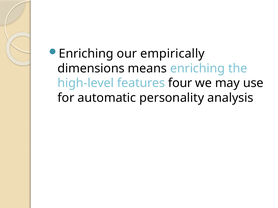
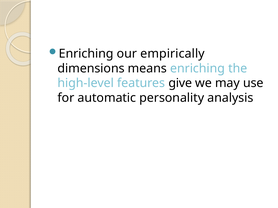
four: four -> give (180, 83)
